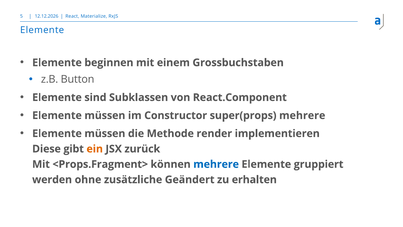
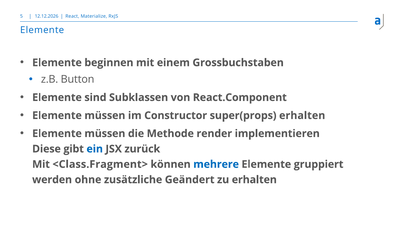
super(props mehrere: mehrere -> erhalten (302, 115)
ein colour: orange -> blue (95, 149)
<Props.Fragment>: <Props.Fragment> -> <Class.Fragment> (100, 164)
